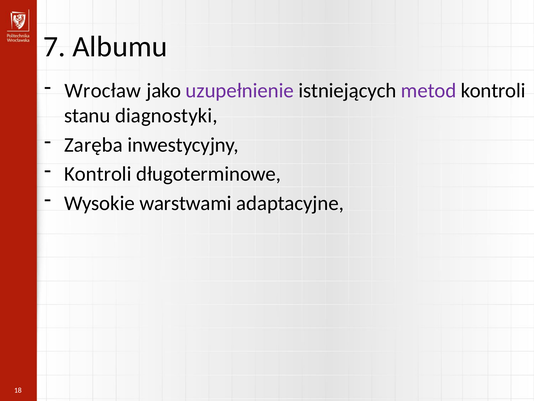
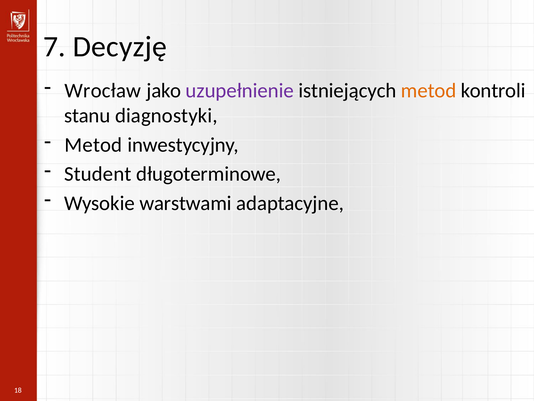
Albumu: Albumu -> Decyzję (120, 47)
metod colour: purple -> orange (429, 91)
Zaręba: Zaręba -> Metod (93, 145)
Kontroli: Kontroli -> Student (98, 174)
